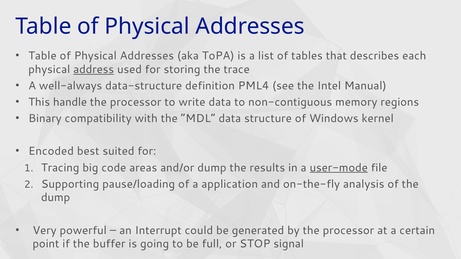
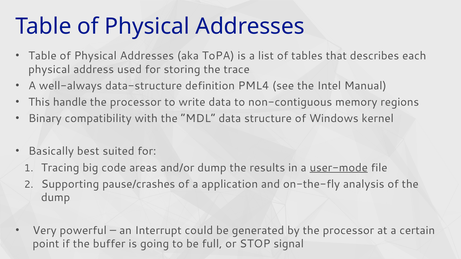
address underline: present -> none (94, 69)
Encoded: Encoded -> Basically (51, 151)
pause/loading: pause/loading -> pause/crashes (139, 184)
